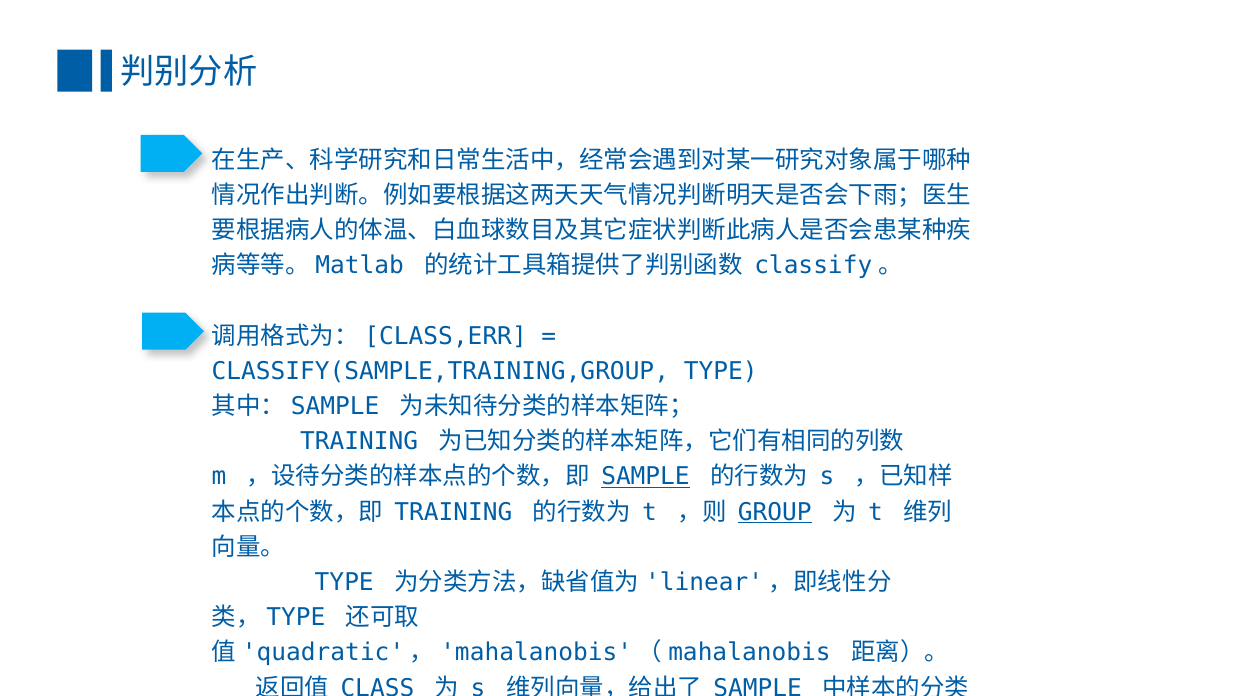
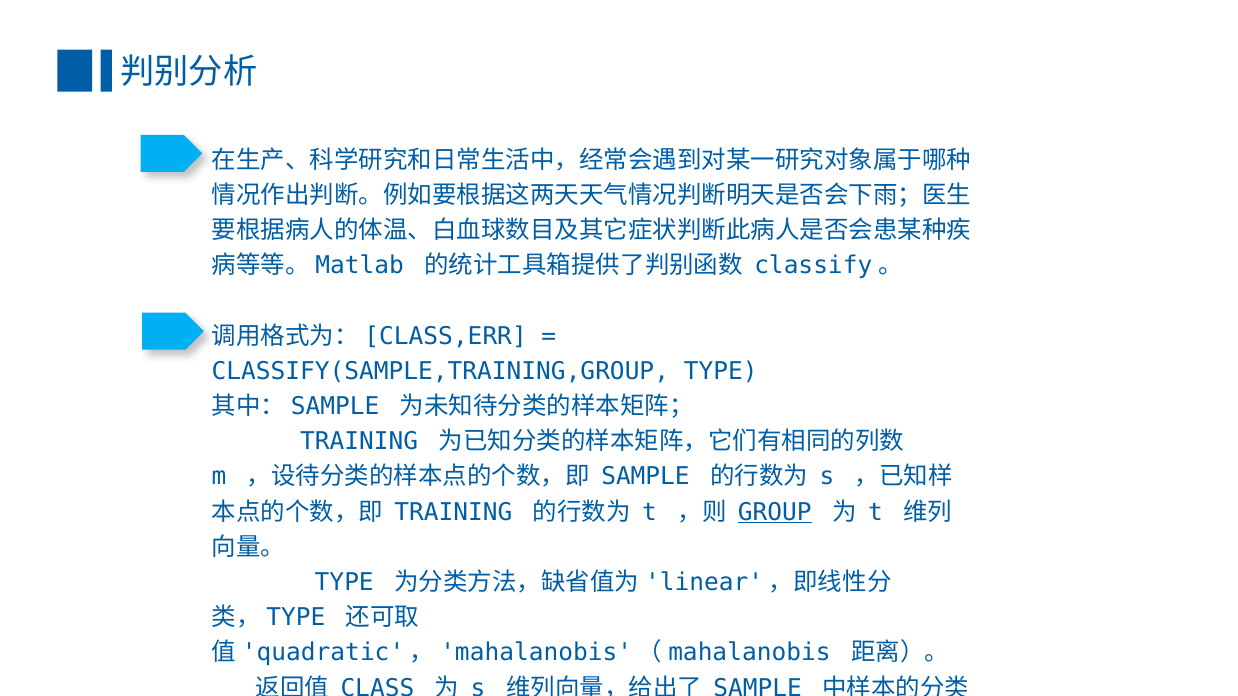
SAMPLE underline: present -> none (645, 477)
